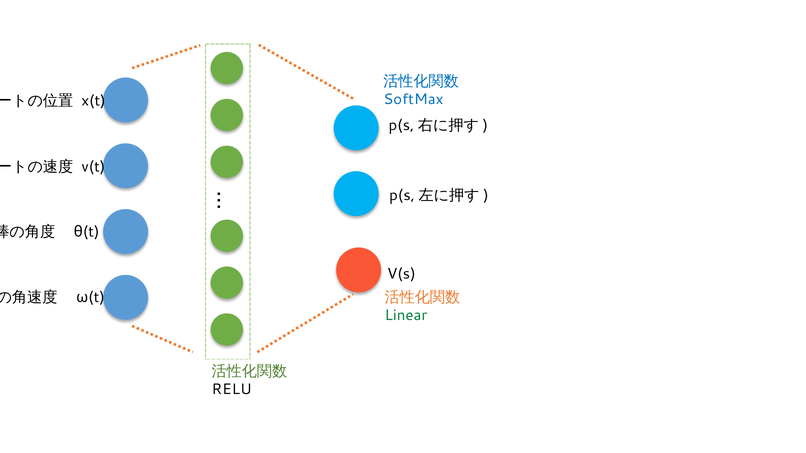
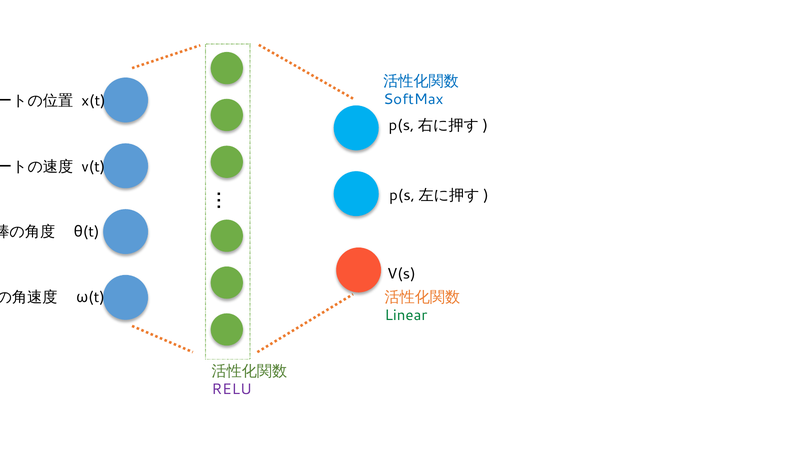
RELU colour: black -> purple (232, 390)
